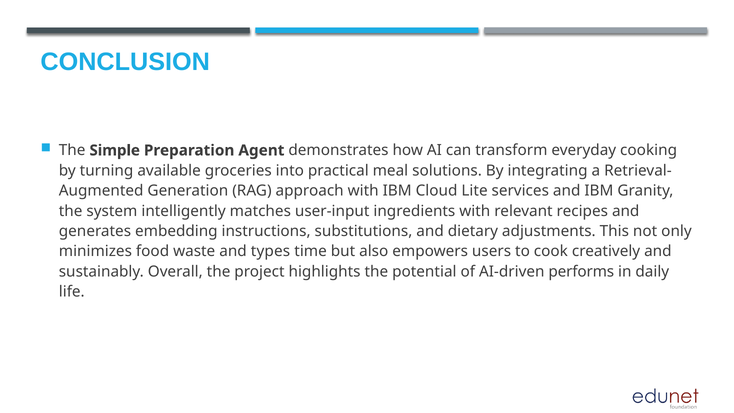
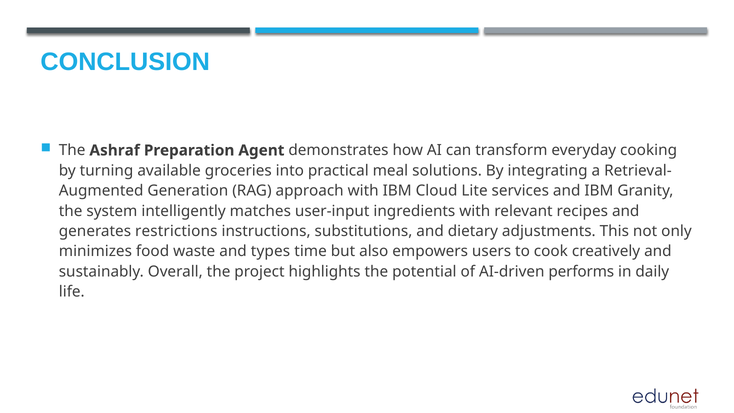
Simple: Simple -> Ashraf (115, 150)
embedding: embedding -> restrictions (176, 231)
